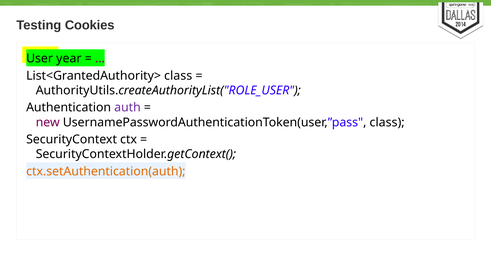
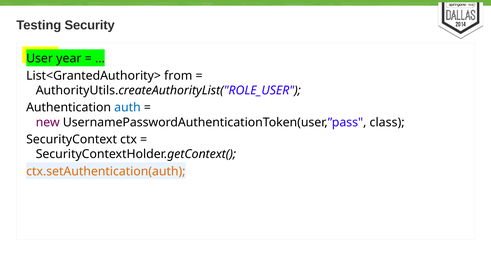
Cookies: Cookies -> Security (90, 25)
List<GrantedAuthority> class: class -> from (178, 76)
auth colour: purple -> blue (127, 108)
